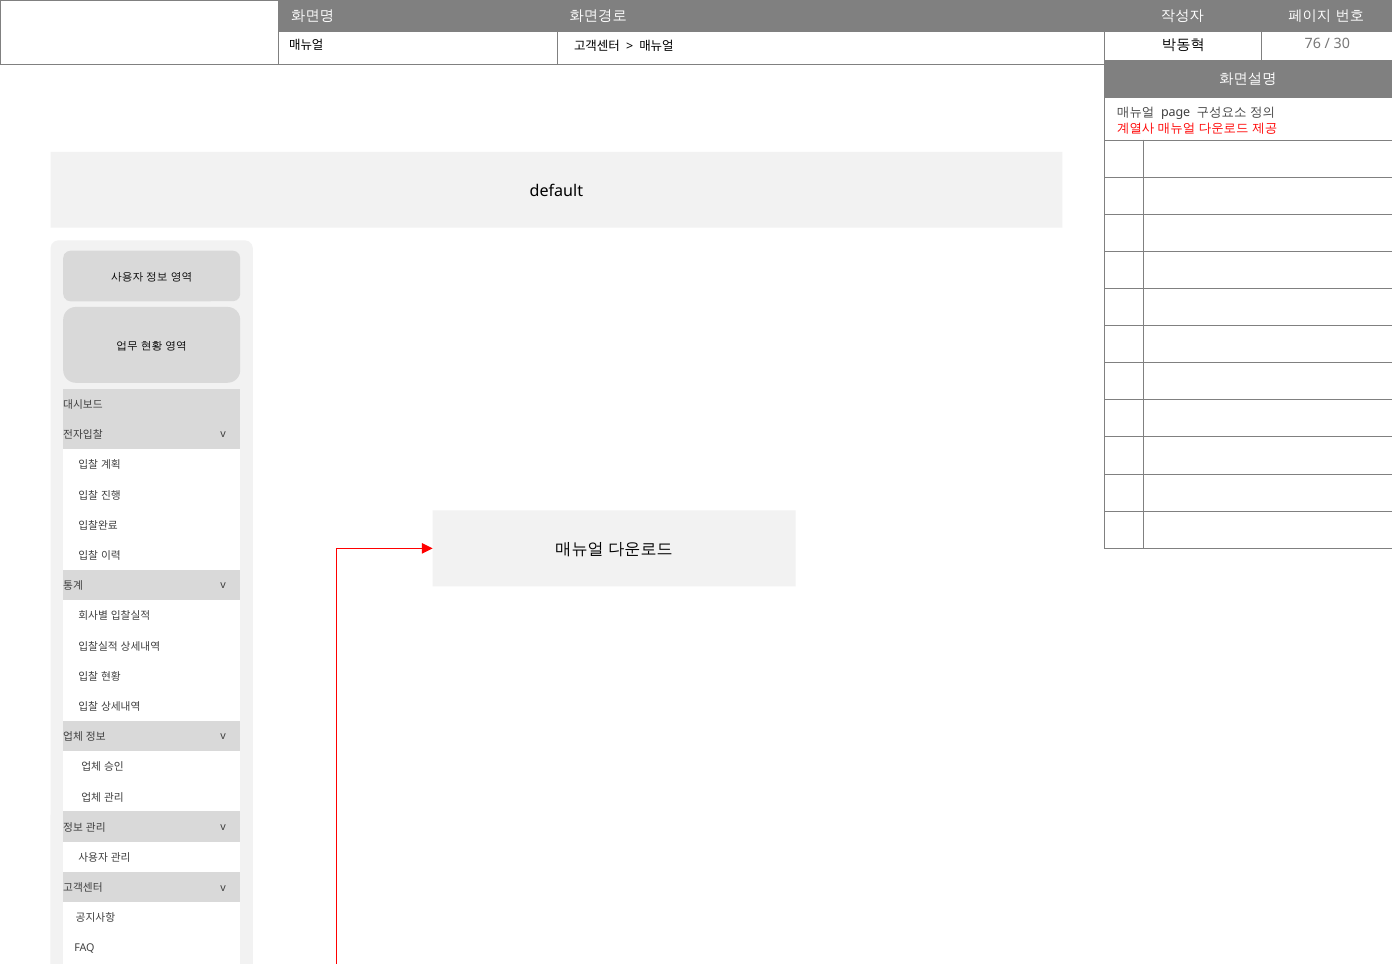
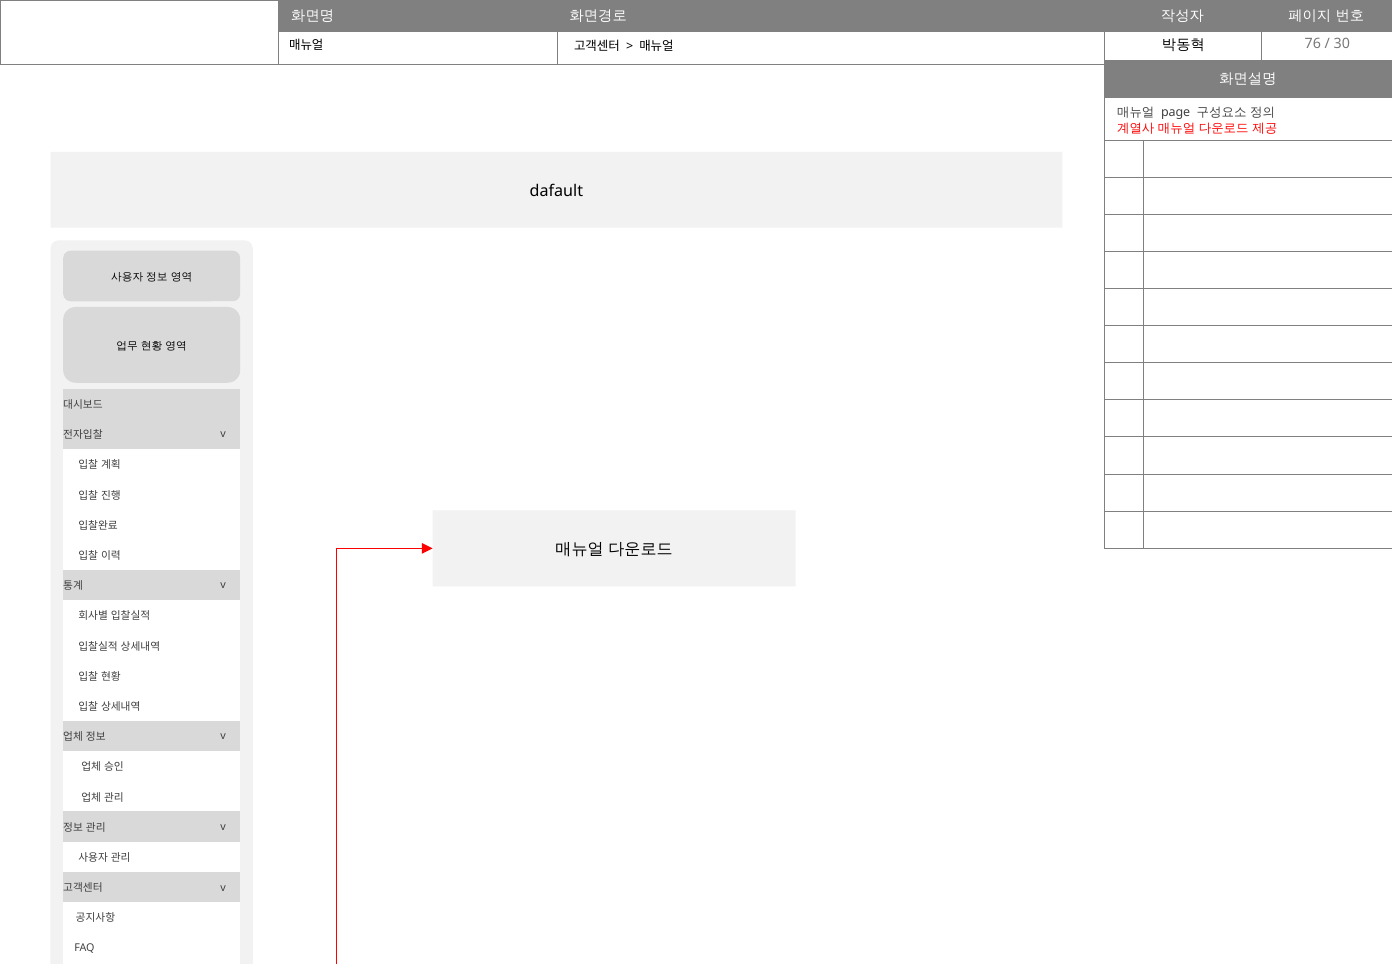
default: default -> dafault (556, 191)
